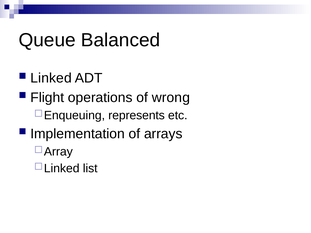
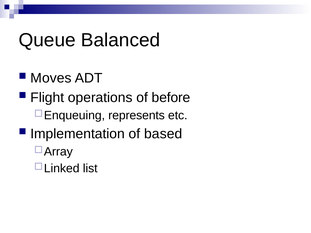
Linked: Linked -> Moves (51, 78)
wrong: wrong -> before (171, 98)
arrays: arrays -> based (163, 134)
